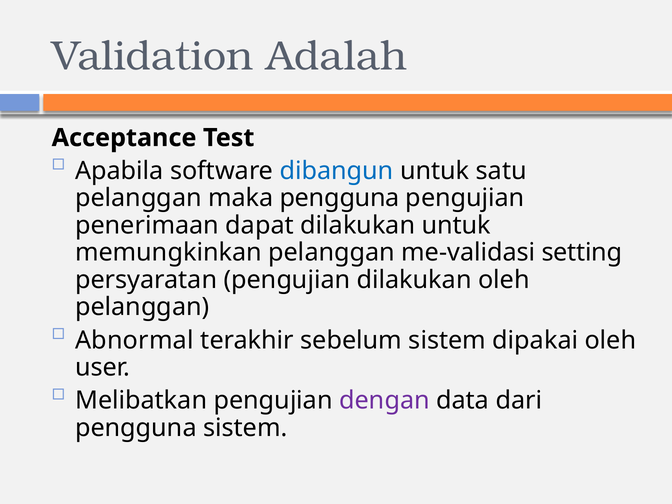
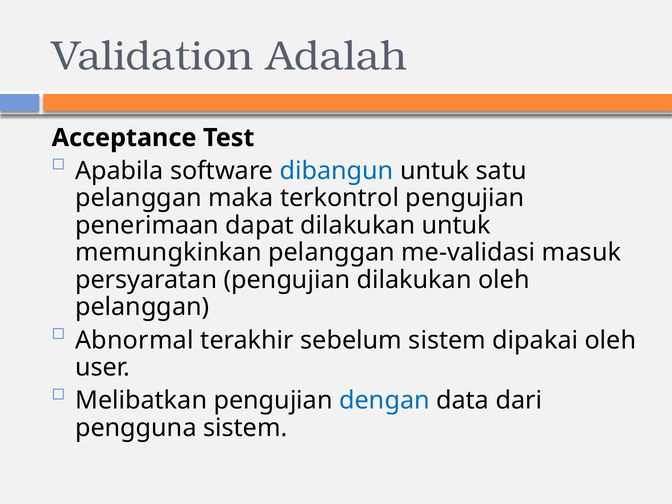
maka pengguna: pengguna -> terkontrol (340, 198)
setting: setting -> masuk (582, 253)
dengan colour: purple -> blue (384, 401)
